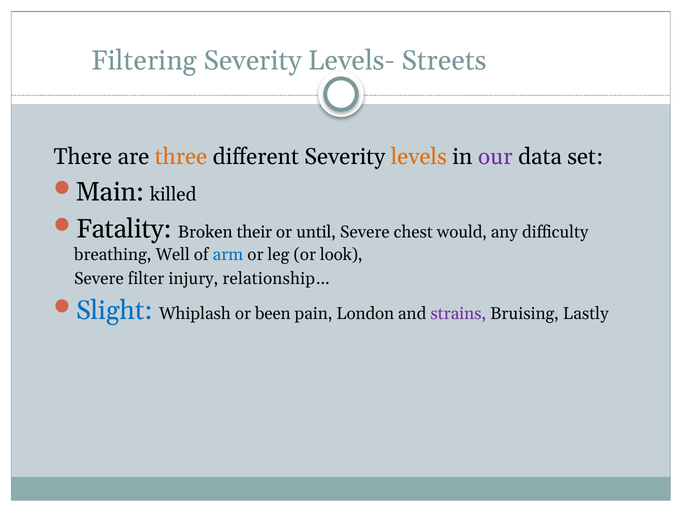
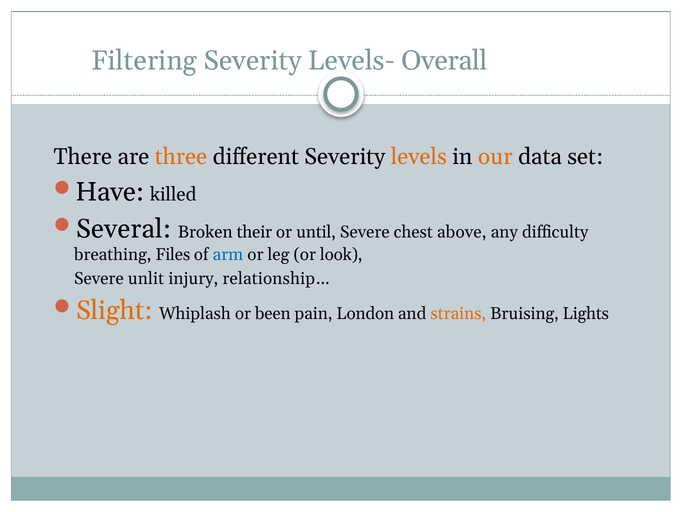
Streets: Streets -> Overall (444, 61)
our colour: purple -> orange (495, 157)
Main: Main -> Have (110, 192)
Fatality: Fatality -> Several (124, 229)
would: would -> above (462, 232)
Well: Well -> Files (173, 254)
filter: filter -> unlit (146, 278)
Slight colour: blue -> orange (114, 310)
strains colour: purple -> orange (458, 313)
Lastly: Lastly -> Lights (586, 313)
